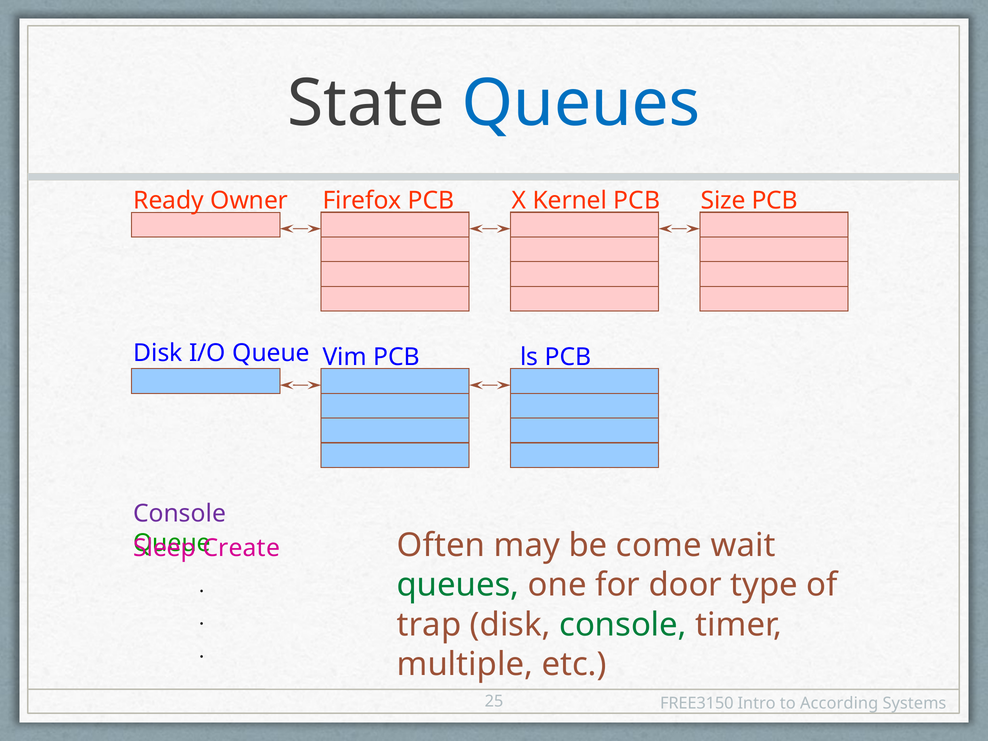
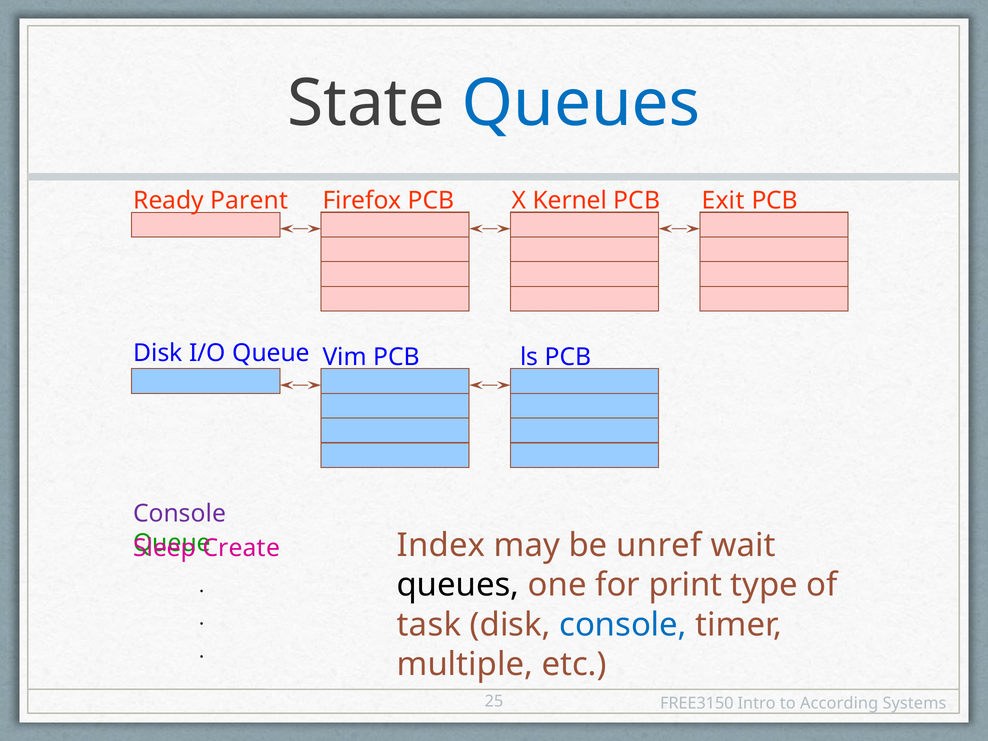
Owner: Owner -> Parent (249, 201)
Size: Size -> Exit (723, 201)
Often: Often -> Index (441, 546)
come: come -> unref (659, 546)
queues colour: green -> black (458, 585)
door: door -> print (685, 585)
trap: trap -> task (429, 625)
console colour: green -> blue (623, 625)
